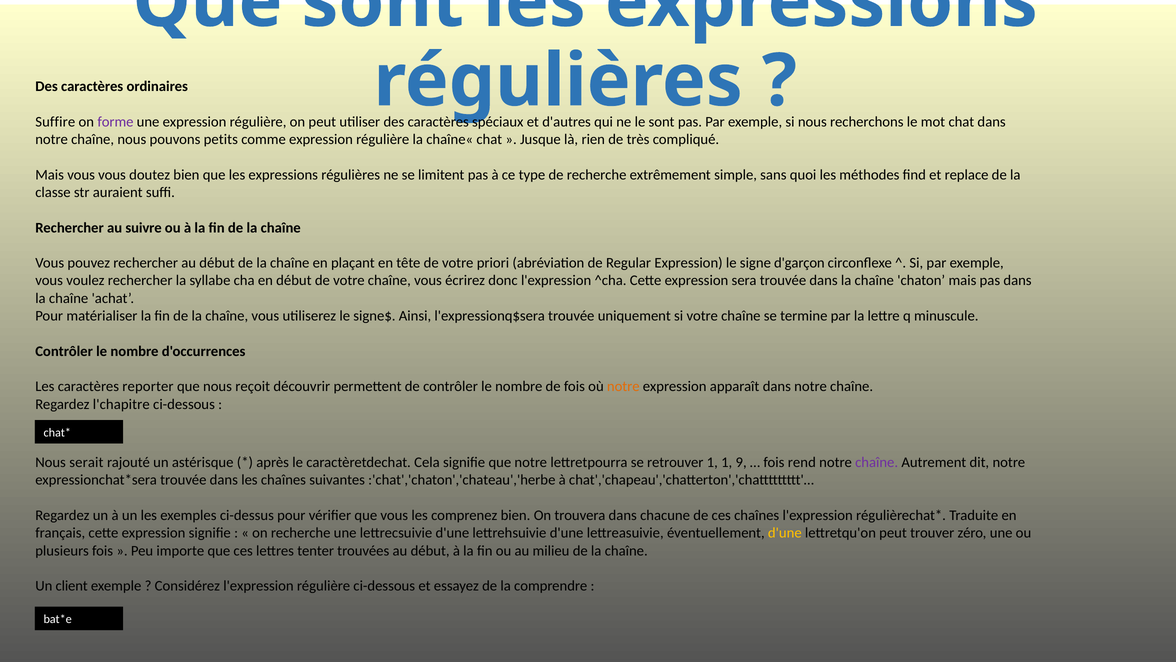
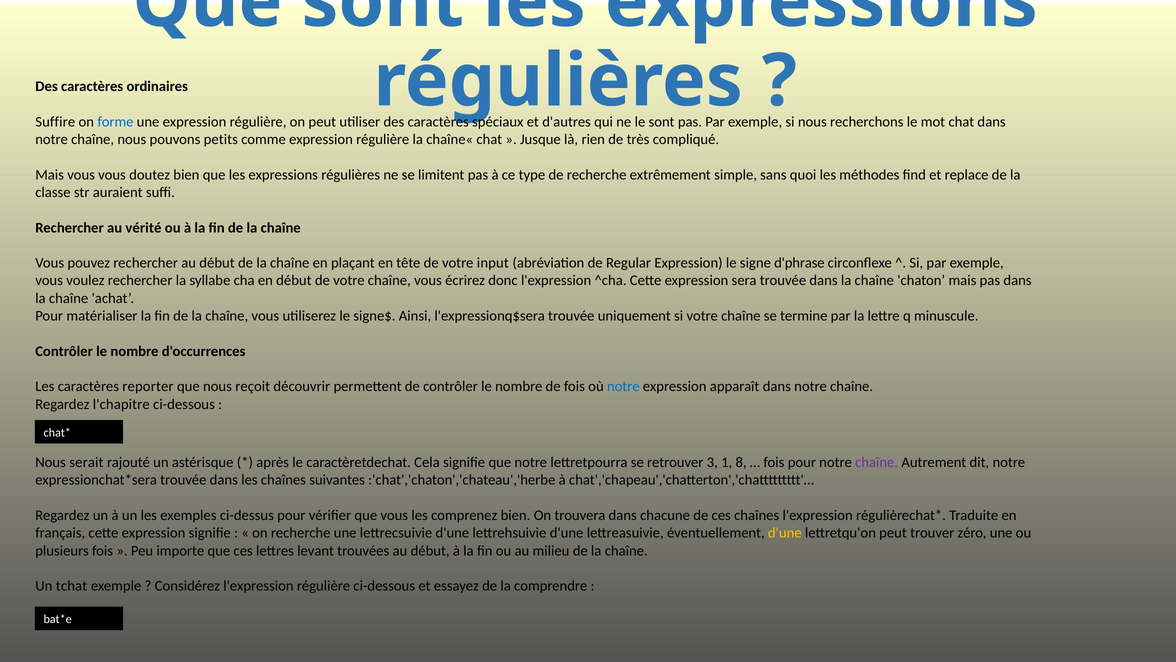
forme colour: purple -> blue (115, 122)
suivre: suivre -> vérité (143, 227)
priori: priori -> input (493, 263)
d'garçon: d'garçon -> d'phrase (799, 263)
notre colour: orange -> blue (623, 386)
retrouver 1: 1 -> 3 (712, 462)
9: 9 -> 8 (741, 462)
fois rend: rend -> pour (802, 462)
tenter: tenter -> levant (316, 550)
client: client -> tchat (72, 586)
